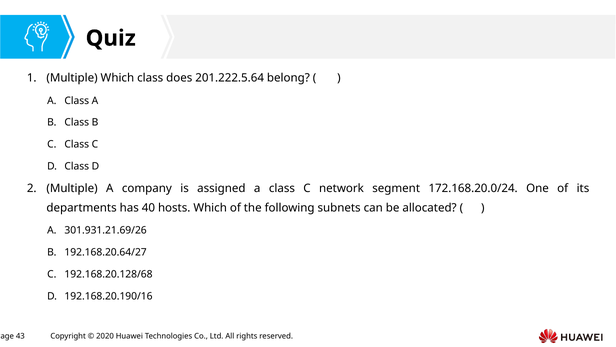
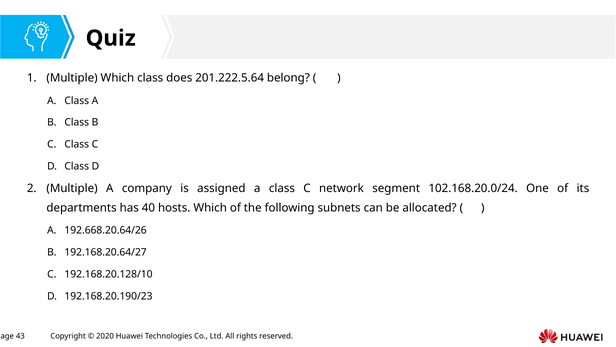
172.168.20.0/24: 172.168.20.0/24 -> 102.168.20.0/24 (473, 188)
301.931.21.69/26: 301.931.21.69/26 -> 192.668.20.64/26 (106, 230)
192.168.20.128/68: 192.168.20.128/68 -> 192.168.20.128/10 (109, 274)
192.168.20.190/16: 192.168.20.190/16 -> 192.168.20.190/23 (109, 296)
